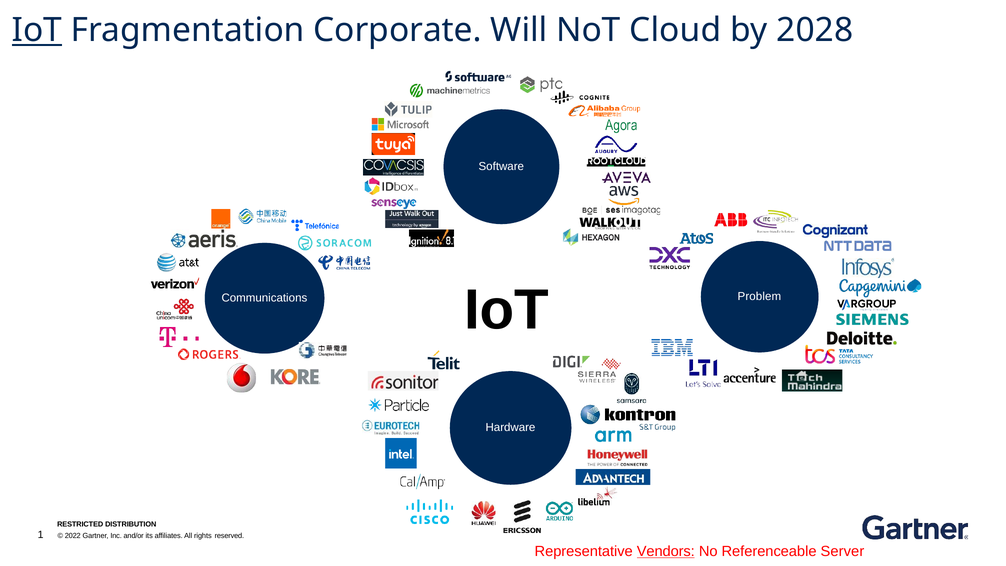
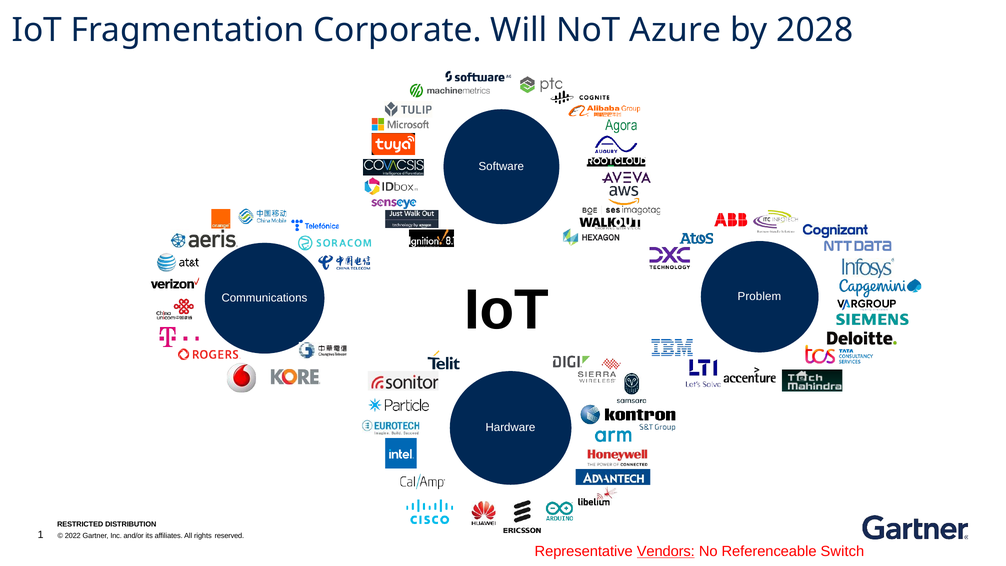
IoT underline: present -> none (37, 30)
Cloud: Cloud -> Azure (675, 30)
Server: Server -> Switch (842, 551)
